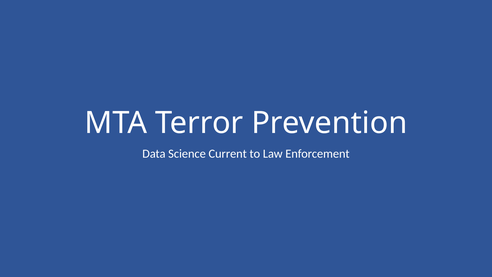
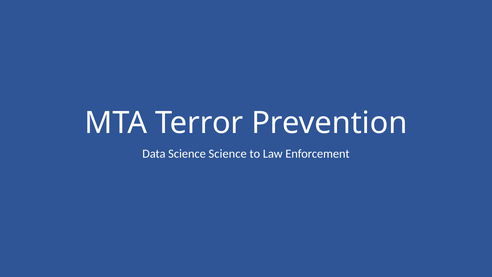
Science Current: Current -> Science (228, 154)
